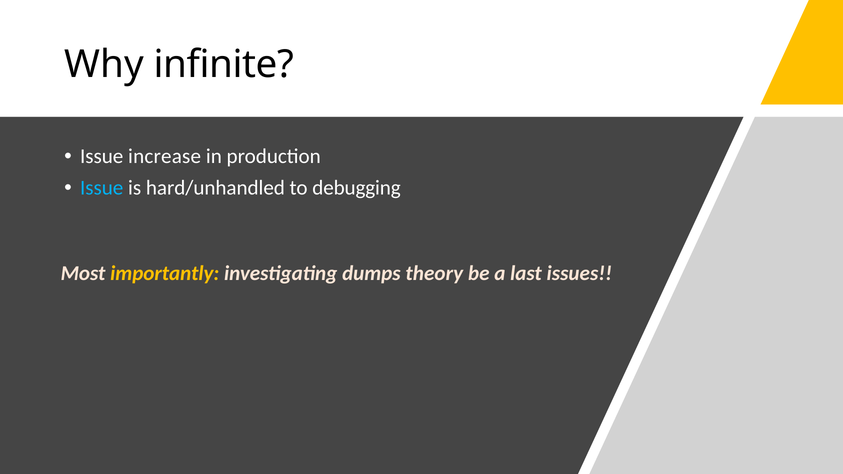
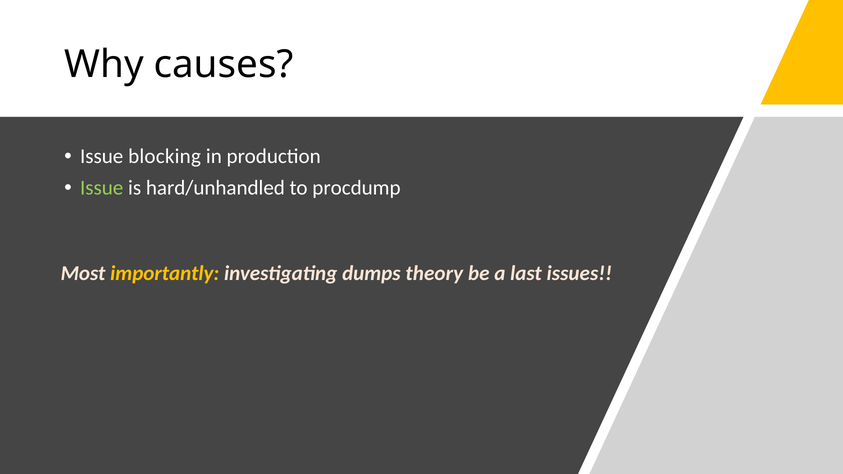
infinite: infinite -> causes (224, 65)
increase: increase -> blocking (165, 157)
Issue colour: light blue -> light green (102, 188)
debugging: debugging -> procdump (356, 188)
